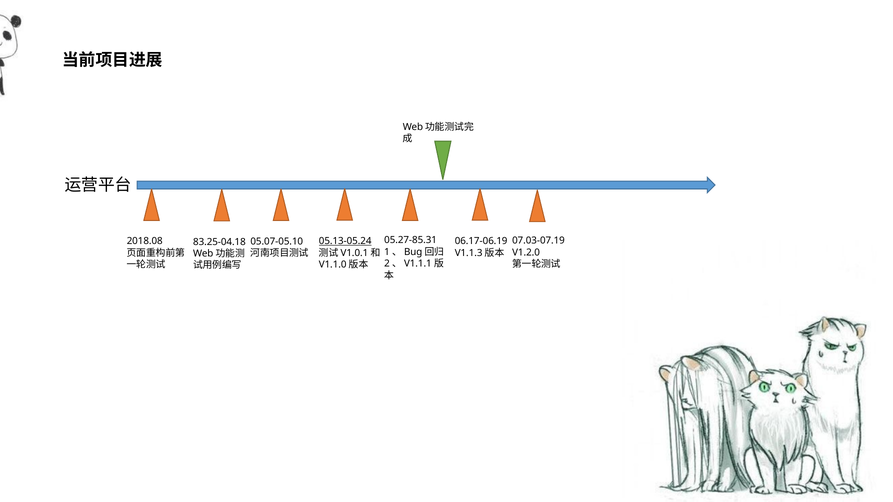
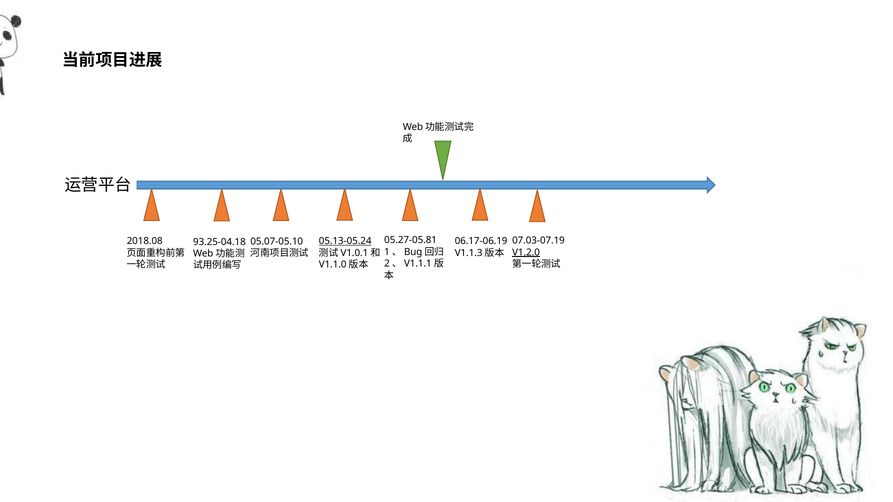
05.27-85.31: 05.27-85.31 -> 05.27-05.81 (411, 240)
83.25-04.18: 83.25-04.18 -> 93.25-04.18 (219, 242)
V1.2.0 underline: none -> present (526, 252)
